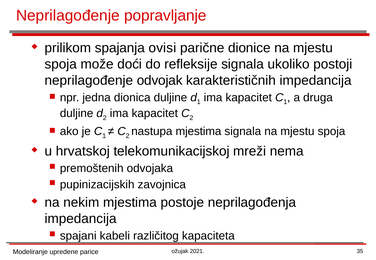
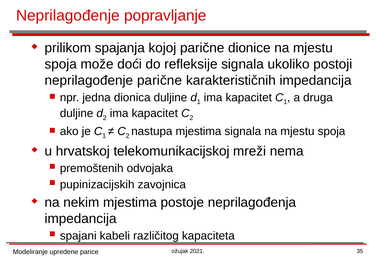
ovisi: ovisi -> kojoj (163, 48)
neprilagođenje odvojak: odvojak -> parične (160, 80)
